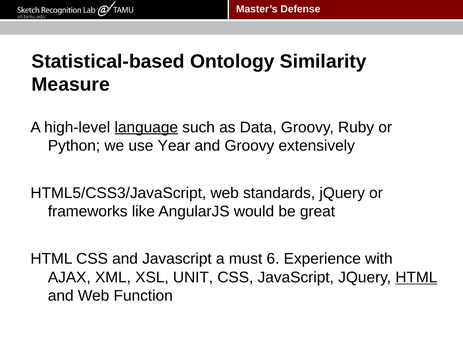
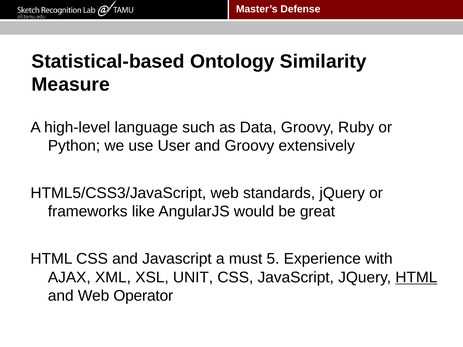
language underline: present -> none (146, 127)
Year: Year -> User (174, 146)
6: 6 -> 5 (273, 259)
Function: Function -> Operator (143, 296)
